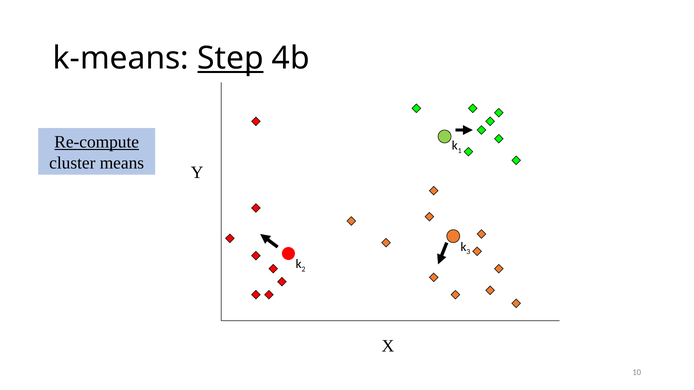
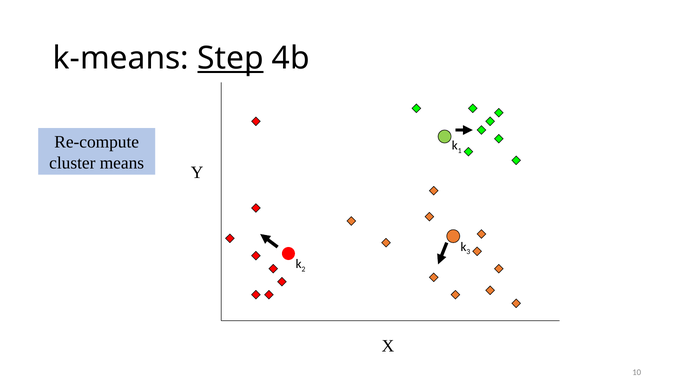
Re-compute underline: present -> none (97, 142)
